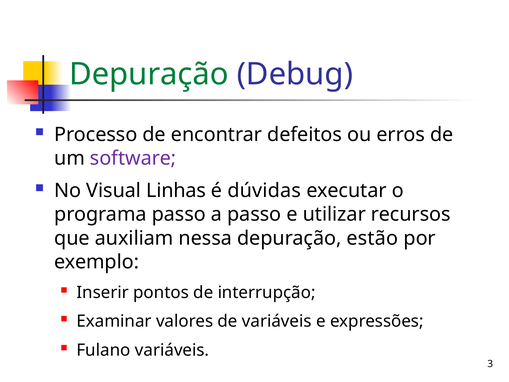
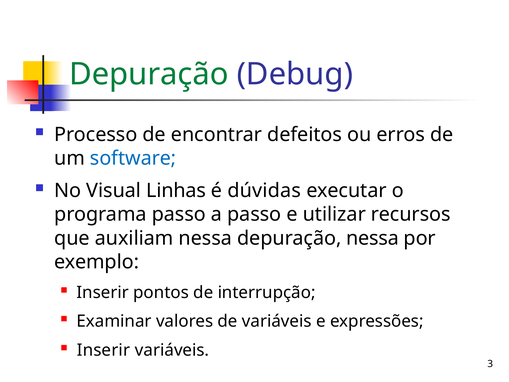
software colour: purple -> blue (133, 158)
depuração estão: estão -> nessa (373, 238)
Fulano: Fulano -> Inserir (103, 350)
